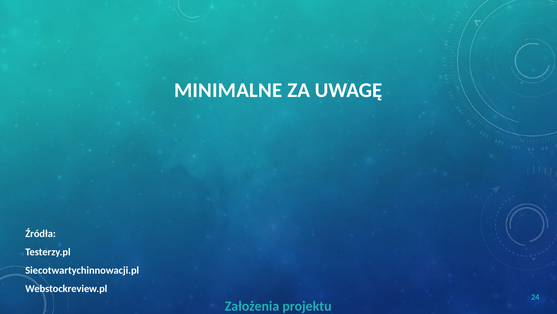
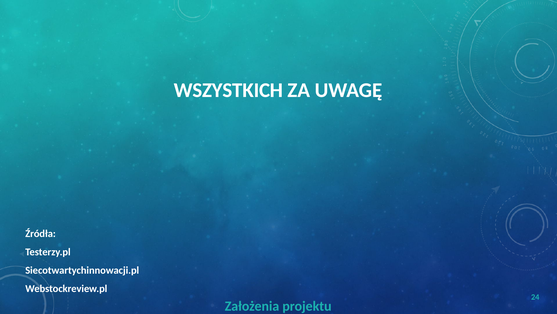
MINIMALNE: MINIMALNE -> WSZYSTKICH (228, 90)
